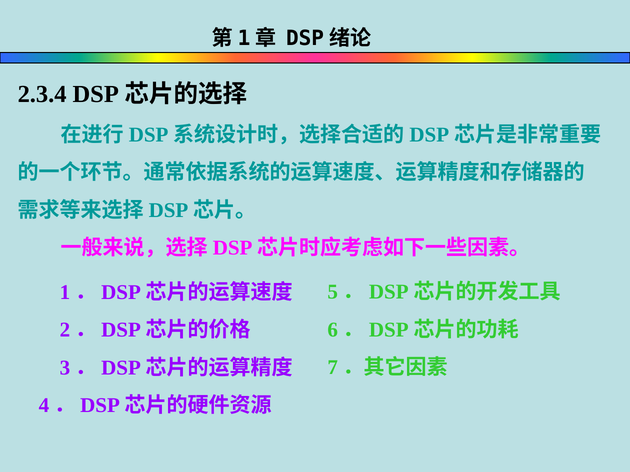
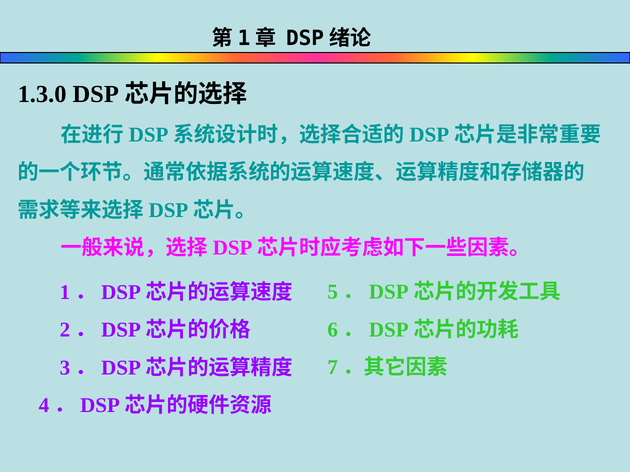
2.3.4: 2.3.4 -> 1.3.0 (42, 94)
